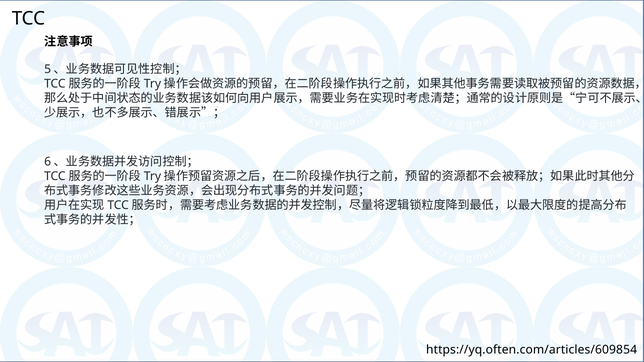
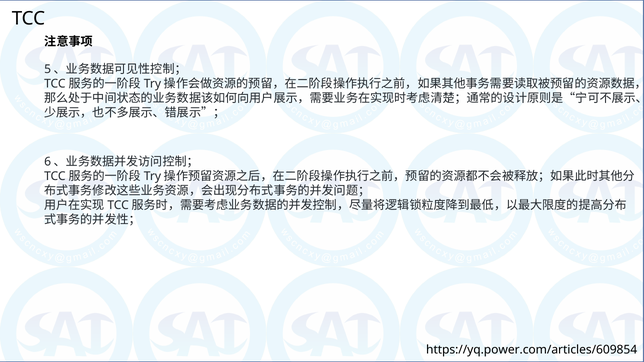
https://yq.often.com/articles/609854: https://yq.often.com/articles/609854 -> https://yq.power.com/articles/609854 (532, 350)
